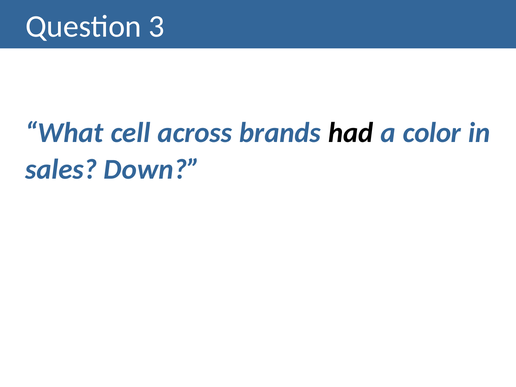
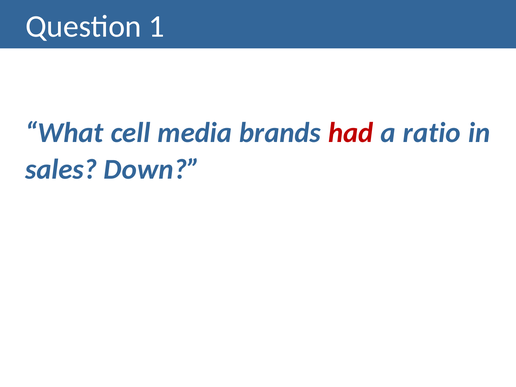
3: 3 -> 1 (157, 26)
across: across -> media (195, 133)
had colour: black -> red (351, 133)
color: color -> ratio (432, 133)
